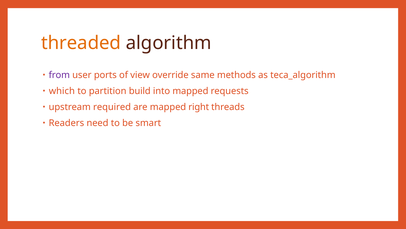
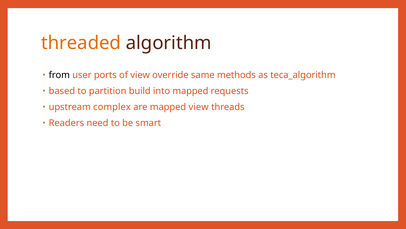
from colour: purple -> black (59, 75)
which: which -> based (62, 91)
required: required -> complex (112, 107)
mapped right: right -> view (199, 107)
